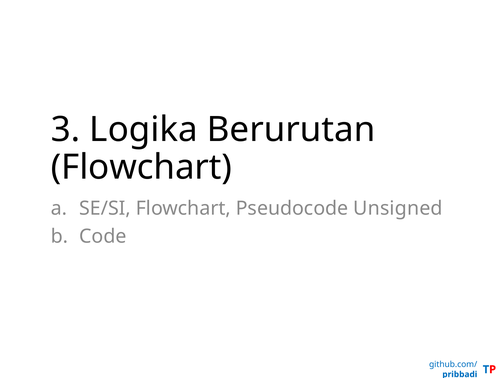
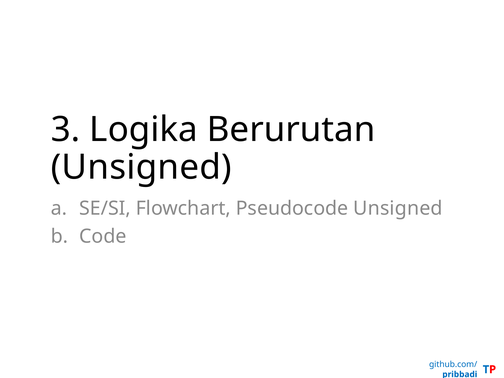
Flowchart: Flowchart -> Unsigned (141, 167)
